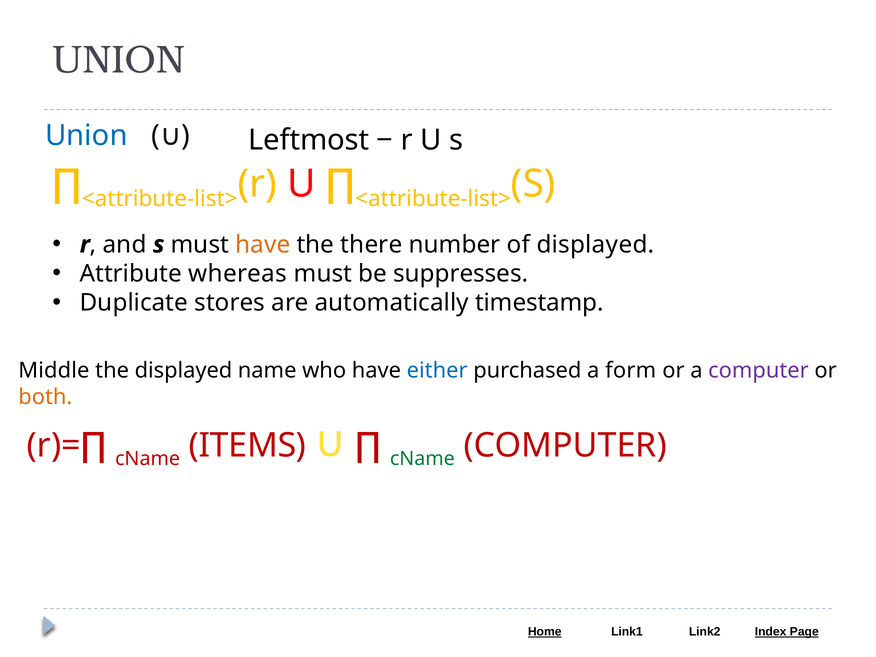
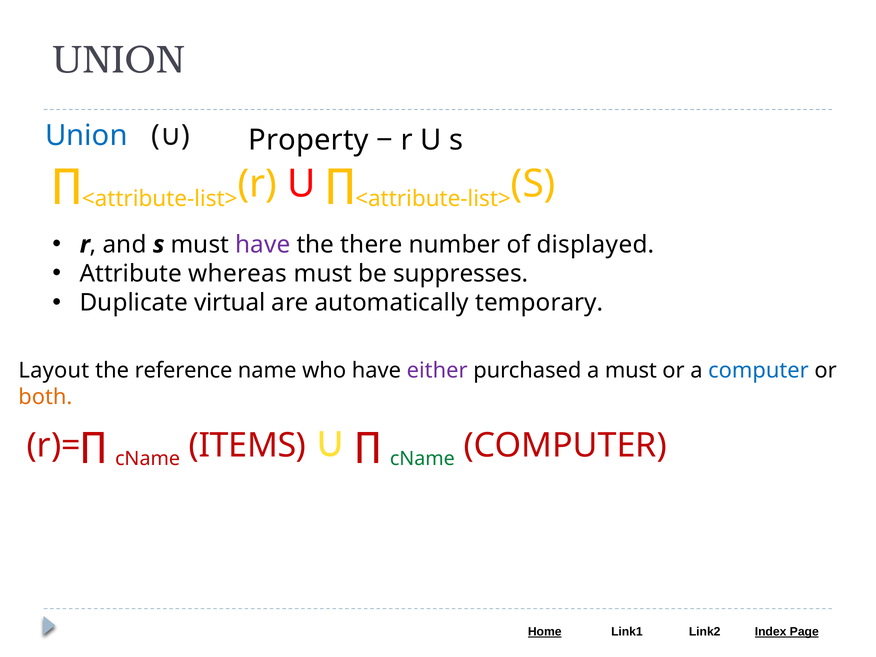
Leftmost: Leftmost -> Property (309, 140)
have colour: orange -> purple (263, 245)
stores: stores -> virtual (230, 303)
timestamp: timestamp -> temporary (539, 303)
Middle: Middle -> Layout (54, 371)
the displayed: displayed -> reference (184, 371)
either colour: blue -> purple (437, 371)
a form: form -> must (631, 371)
computer colour: purple -> blue (758, 371)
